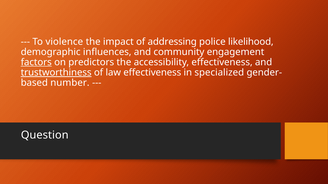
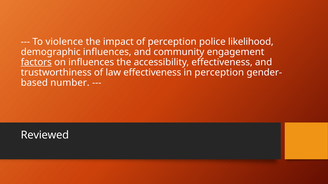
of addressing: addressing -> perception (172, 42)
on predictors: predictors -> influences (91, 62)
trustworthiness underline: present -> none (56, 73)
in specialized: specialized -> perception (219, 73)
Question: Question -> Reviewed (45, 135)
